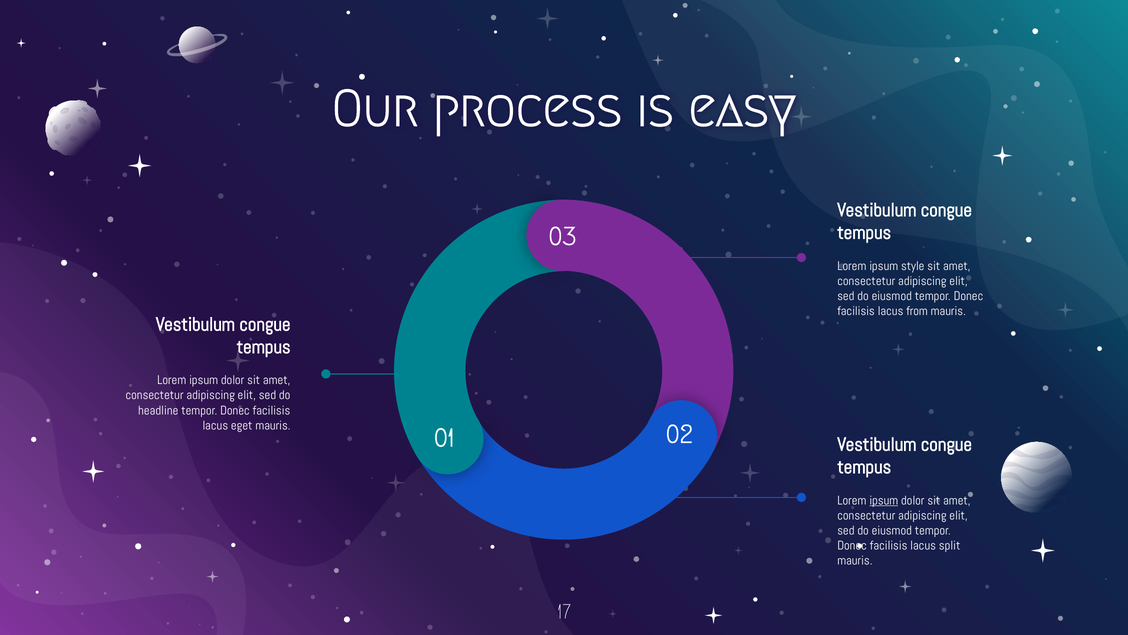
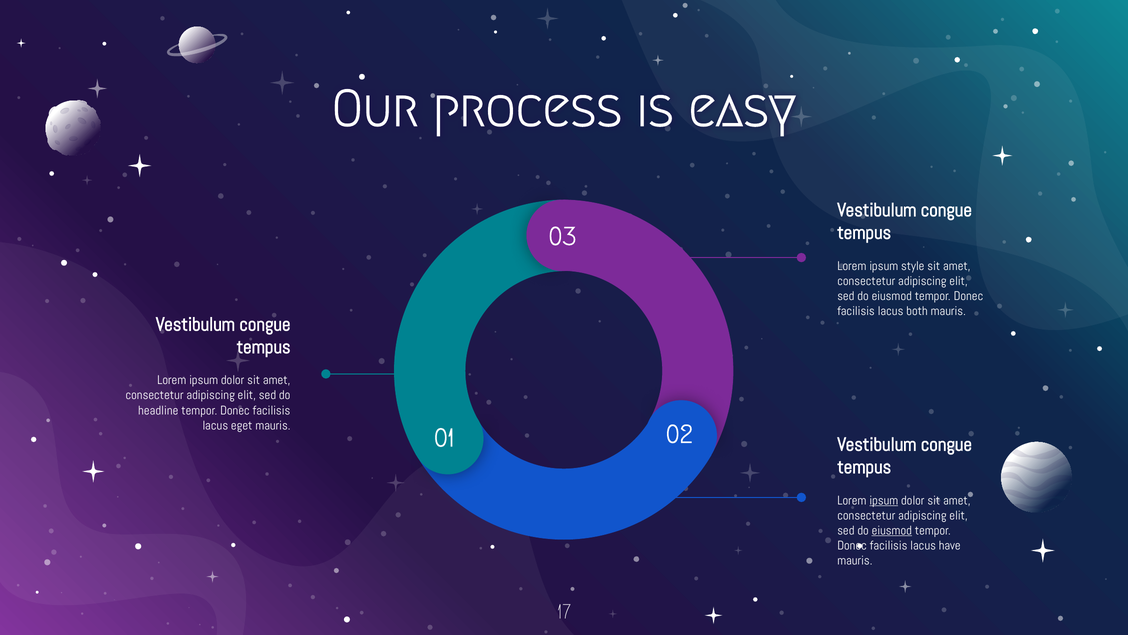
from: from -> both (917, 311)
eiusmod underline: none -> present (892, 530)
split: split -> have (950, 545)
